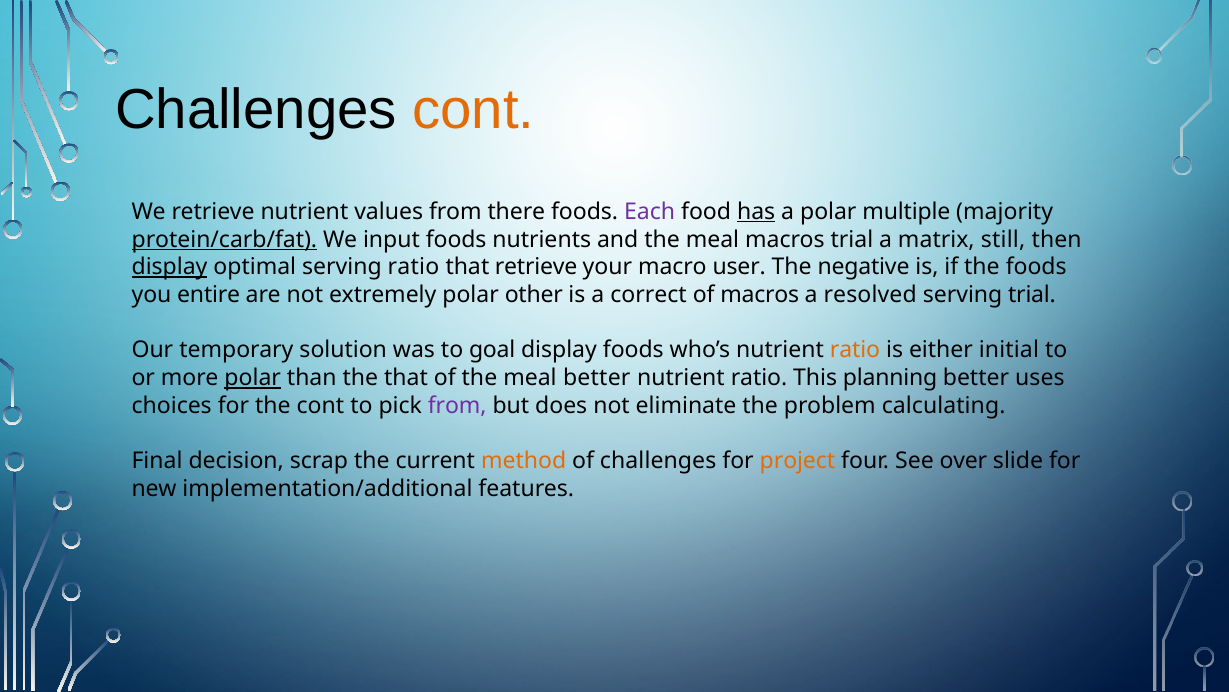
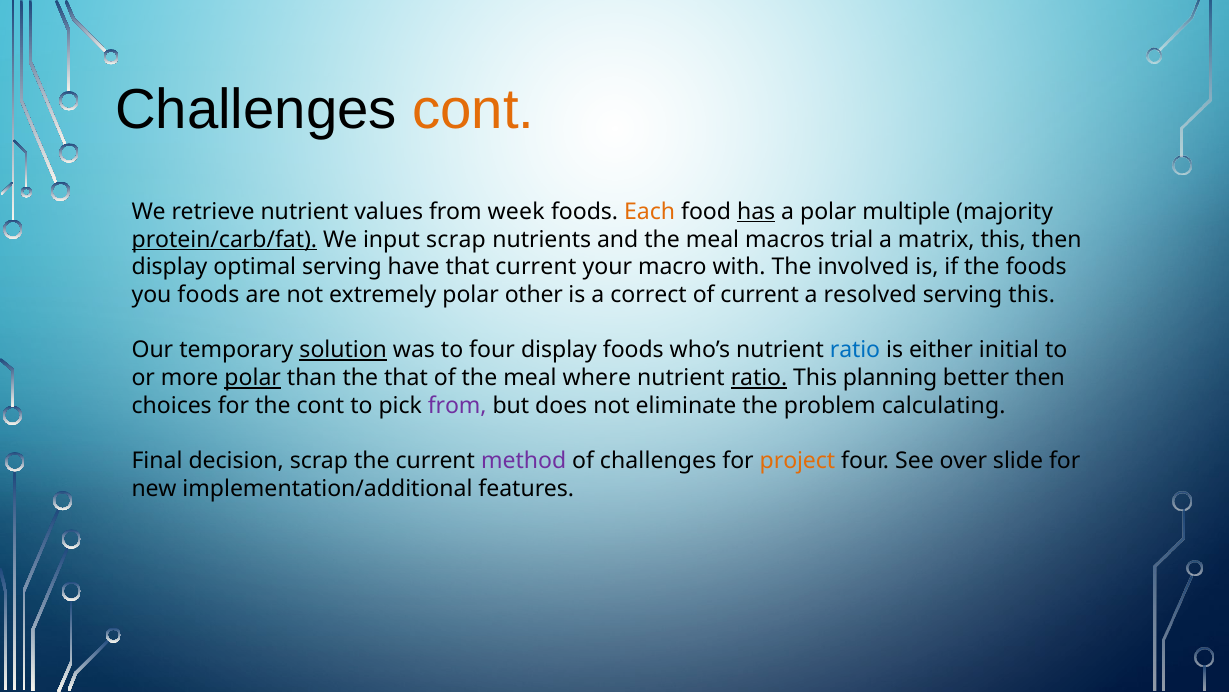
there: there -> week (516, 212)
Each colour: purple -> orange (650, 212)
input foods: foods -> scrap (456, 239)
matrix still: still -> this (1003, 239)
display underline: present -> none (170, 267)
serving ratio: ratio -> have (414, 267)
that retrieve: retrieve -> current (536, 267)
user: user -> with (739, 267)
negative: negative -> involved (863, 267)
you entire: entire -> foods (208, 295)
of macros: macros -> current (760, 295)
serving trial: trial -> this (1032, 295)
solution underline: none -> present (343, 350)
to goal: goal -> four (492, 350)
ratio colour: orange -> blue (855, 350)
meal better: better -> where (597, 378)
ratio underline: none -> present (759, 378)
better uses: uses -> then (1040, 378)
method colour: orange -> purple (524, 461)
